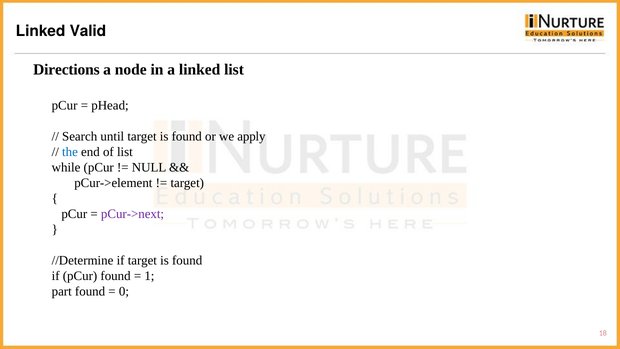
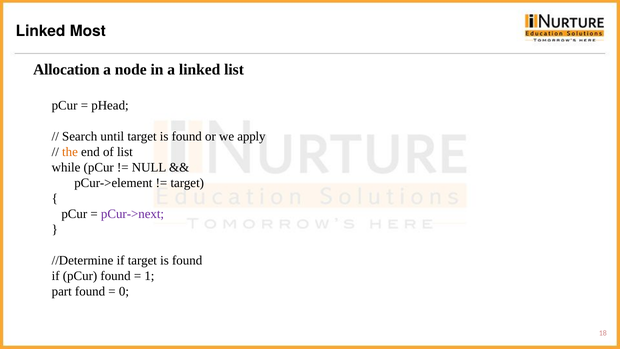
Valid: Valid -> Most (88, 31)
Directions: Directions -> Allocation (66, 70)
the colour: blue -> orange (70, 152)
